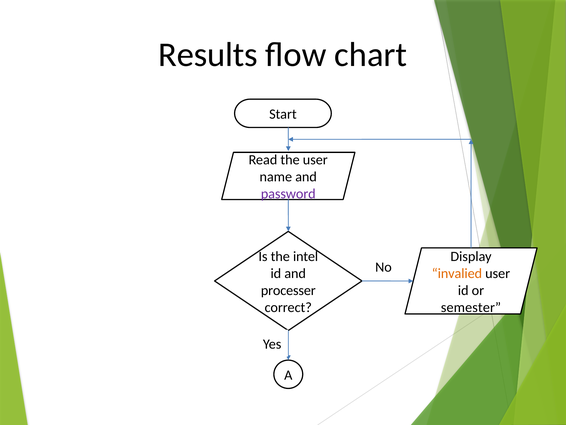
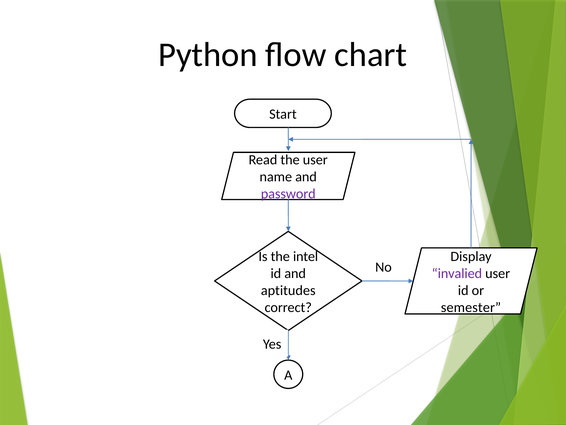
Results: Results -> Python (208, 55)
invalied colour: orange -> purple (457, 273)
processer: processer -> aptitudes (288, 290)
